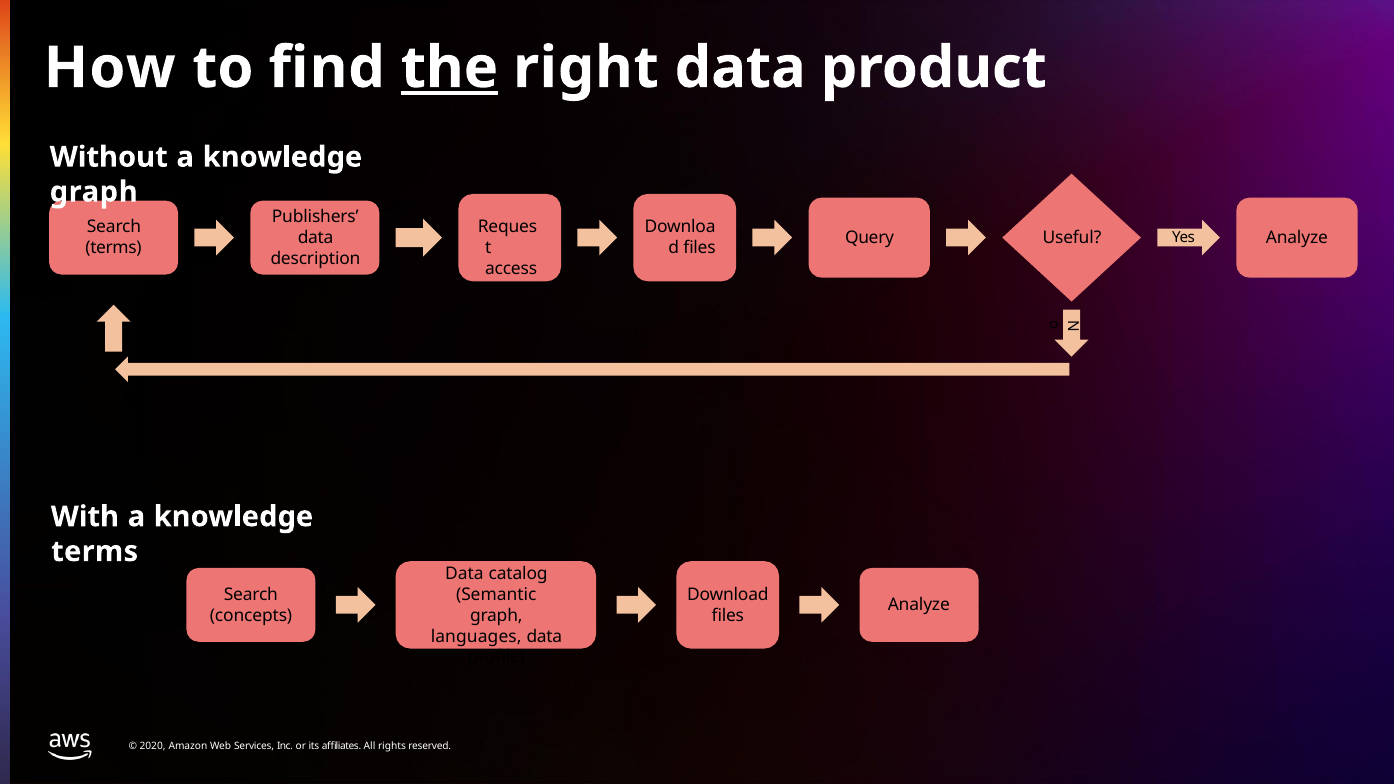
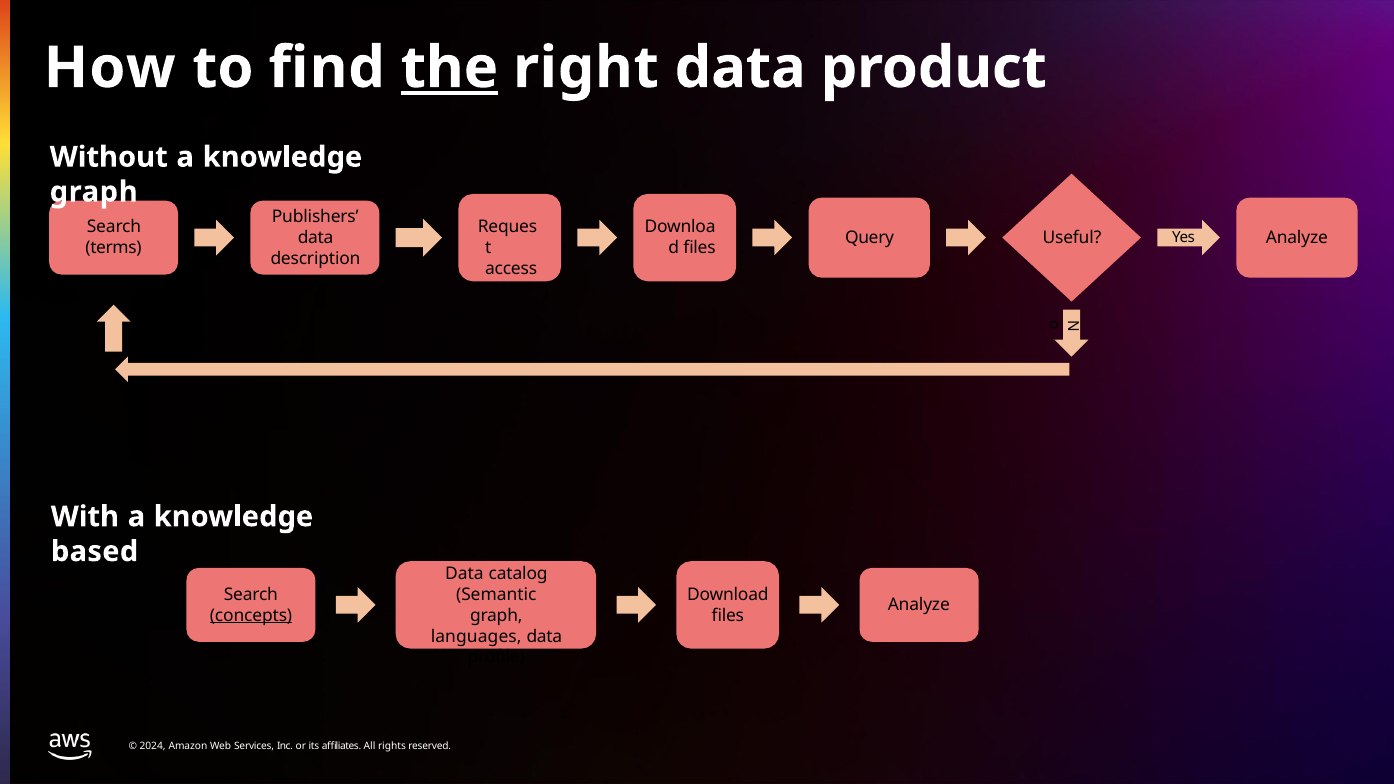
terms: terms -> based (95, 552)
concepts underline: none -> present (251, 616)
2020: 2020 -> 2024 (153, 746)
